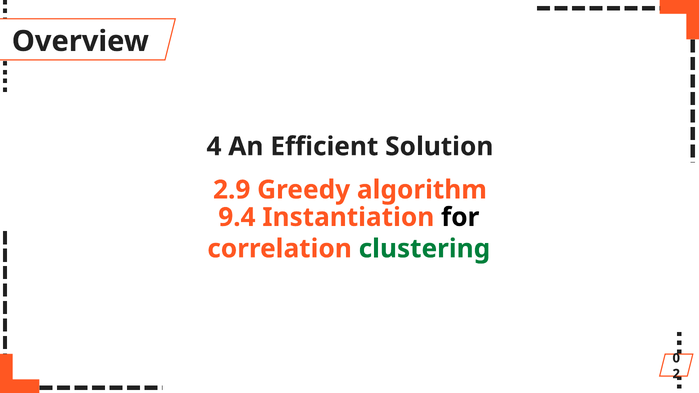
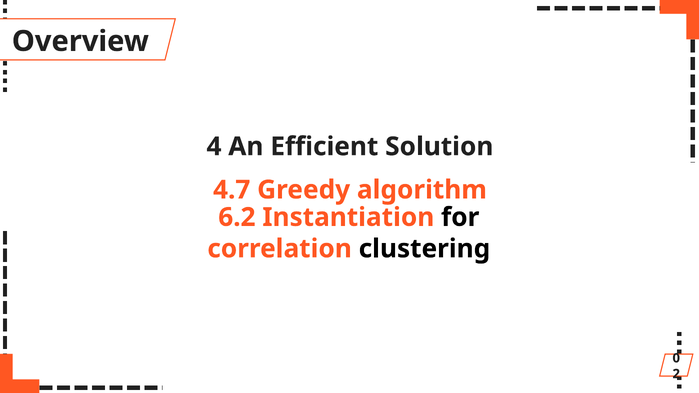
2.9: 2.9 -> 4.7 (232, 190)
9.4: 9.4 -> 6.2 (237, 217)
clustering colour: green -> black (424, 249)
